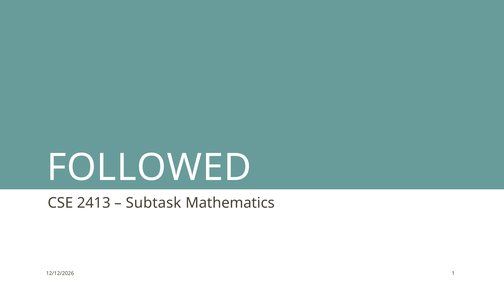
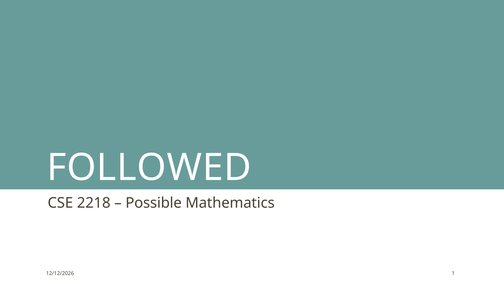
2413: 2413 -> 2218 (94, 203)
Subtask: Subtask -> Possible (154, 203)
